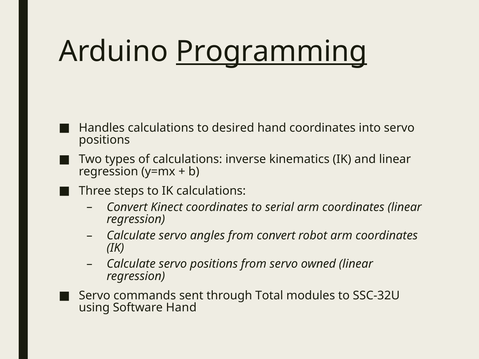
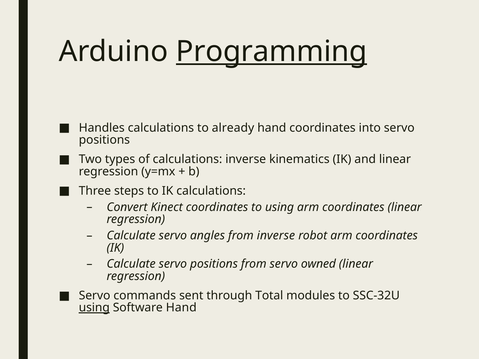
desired: desired -> already (233, 128)
to serial: serial -> using (280, 207)
from convert: convert -> inverse (276, 236)
using underline: none -> present (94, 308)
